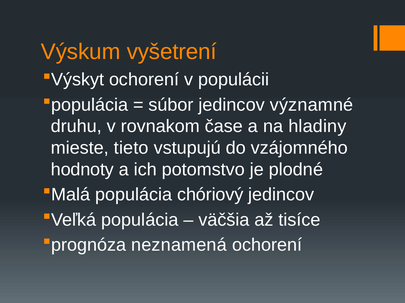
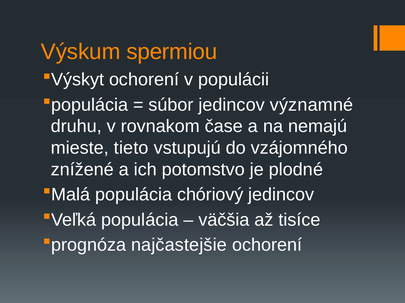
vyšetrení: vyšetrení -> spermiou (172, 52)
hladiny: hladiny -> nemajú (318, 127)
hodnoty: hodnoty -> znížené (82, 170)
neznamená: neznamená -> najčastejšie (179, 245)
